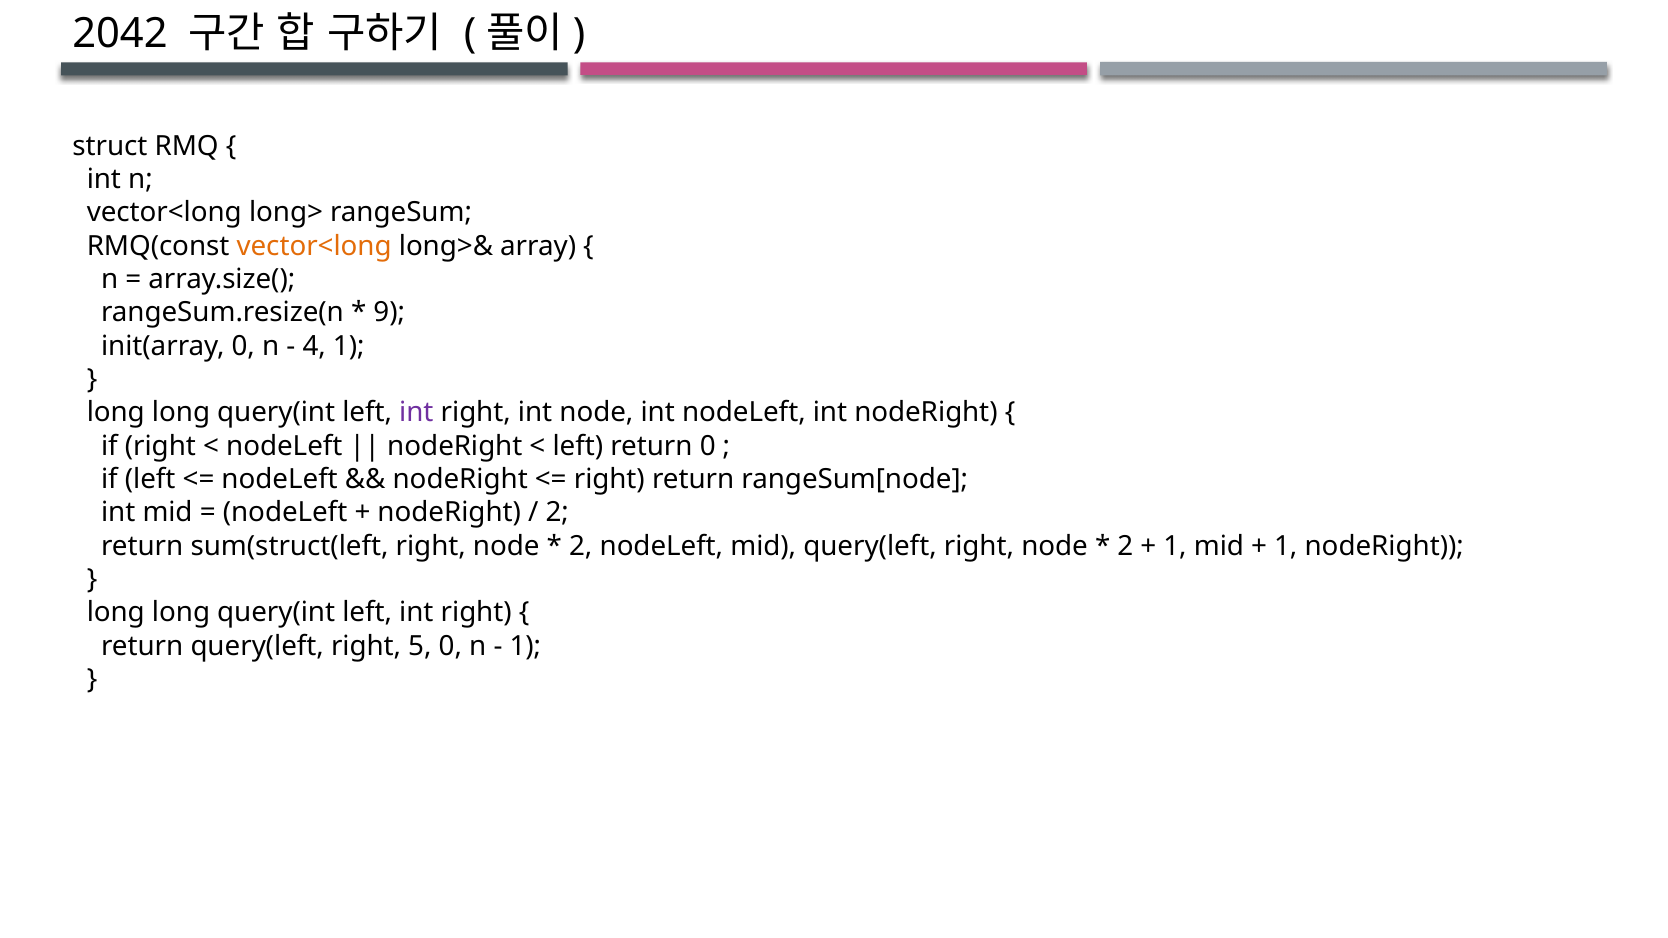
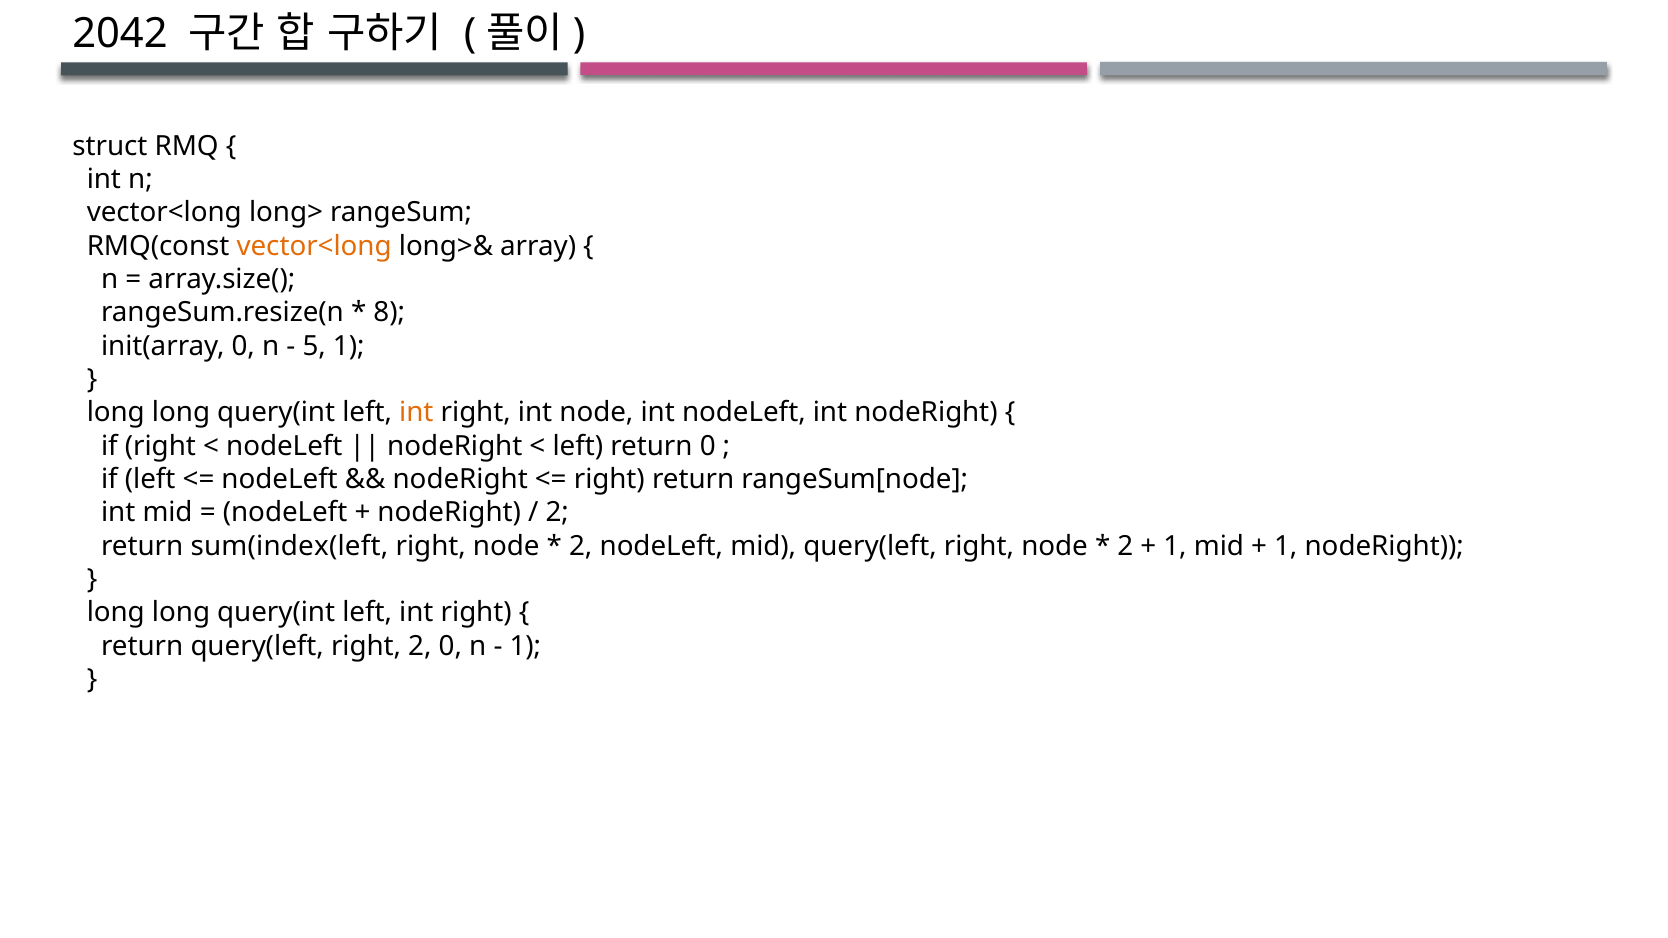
9: 9 -> 8 (389, 313)
4: 4 -> 5 (314, 346)
int colour: purple -> orange (416, 413)
sum(struct(left: sum(struct(left -> sum(index(left (289, 546)
right 5: 5 -> 2 (420, 646)
